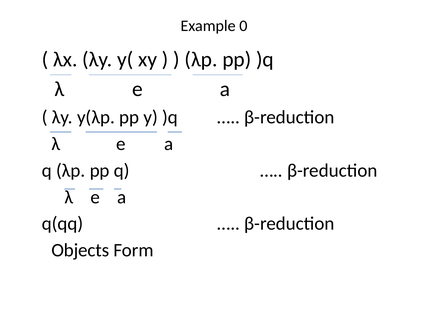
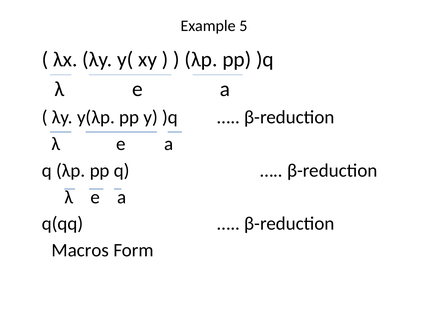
0: 0 -> 5 (243, 26)
Objects: Objects -> Macros (80, 250)
